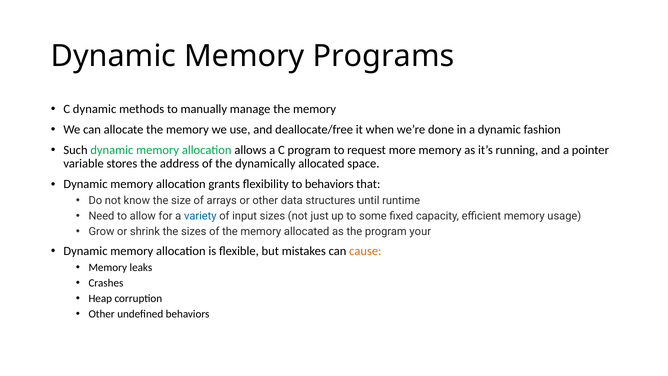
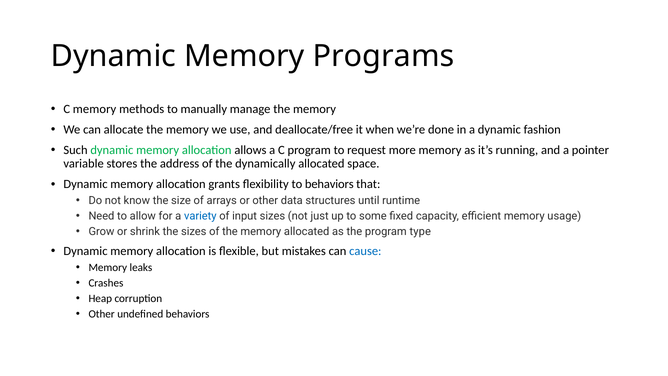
C dynamic: dynamic -> memory (95, 109)
your: your -> type (420, 231)
cause colour: orange -> blue (365, 251)
